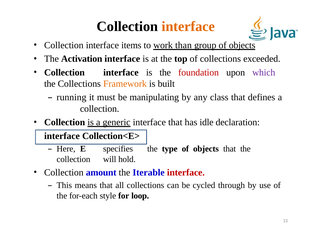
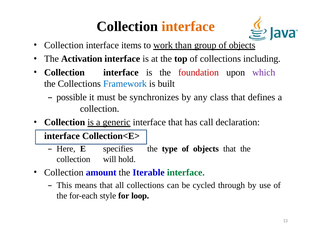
exceeded: exceeded -> including (262, 59)
Framework colour: orange -> blue (125, 84)
running: running -> possible (72, 97)
manipulating: manipulating -> synchronizes (154, 97)
idle: idle -> call (206, 122)
interface colour: red -> green (186, 172)
